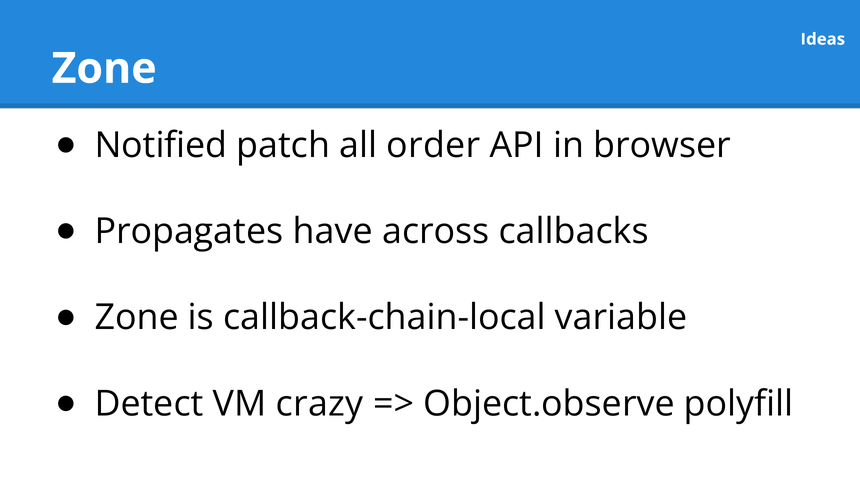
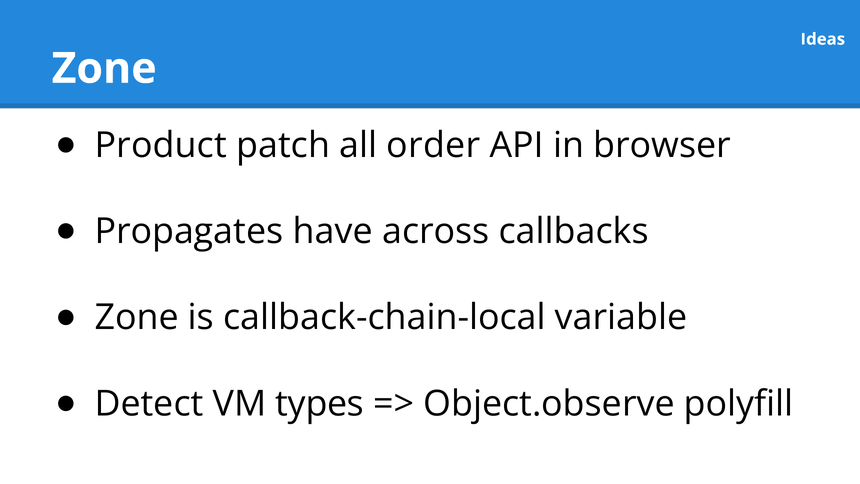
Notified: Notified -> Product (161, 145)
crazy: crazy -> types (320, 403)
